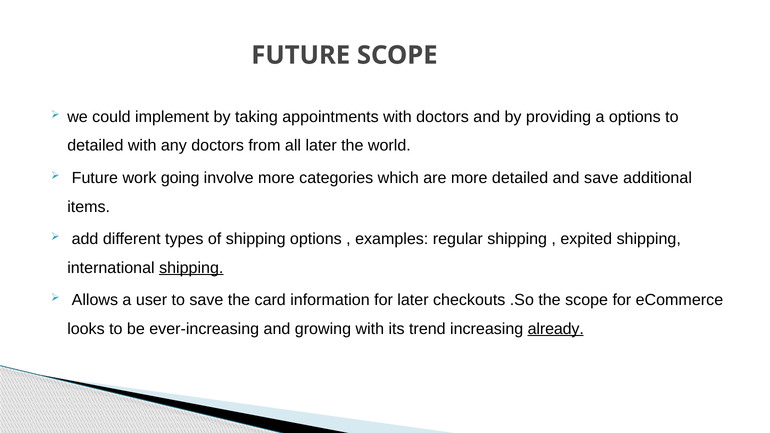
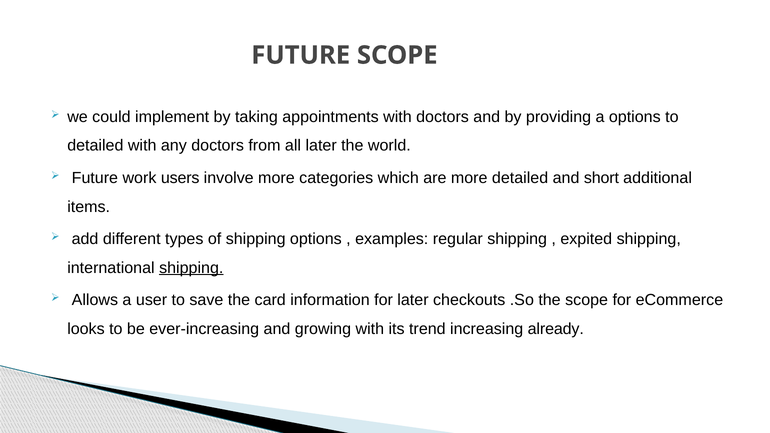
going: going -> users (180, 178)
and save: save -> short (601, 178)
already underline: present -> none (556, 329)
